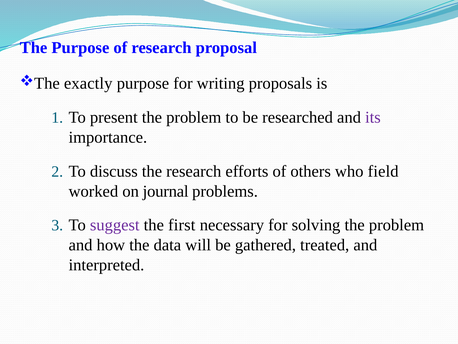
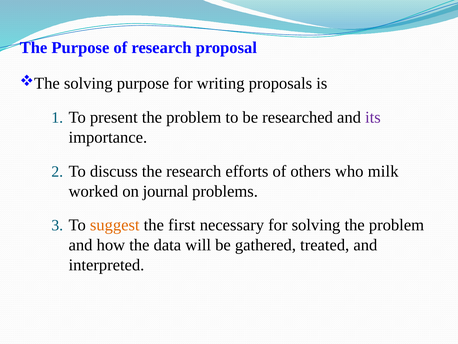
exactly: exactly -> solving (88, 83)
field: field -> milk (383, 171)
suggest colour: purple -> orange (115, 225)
